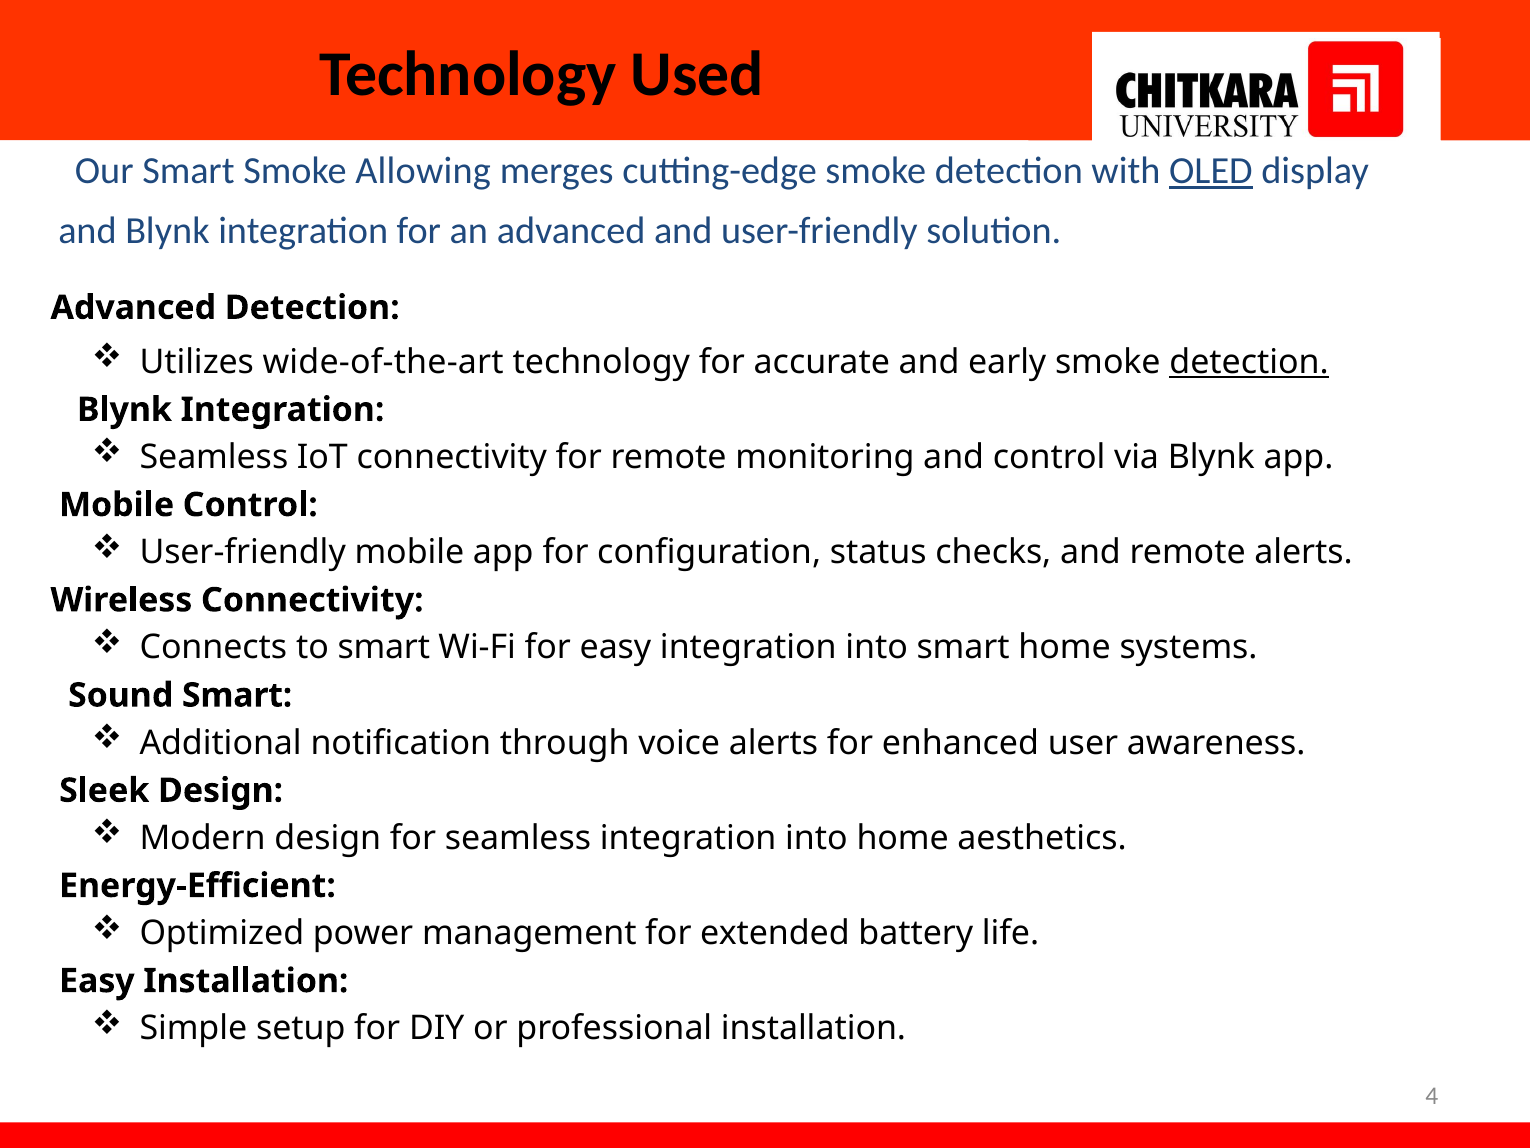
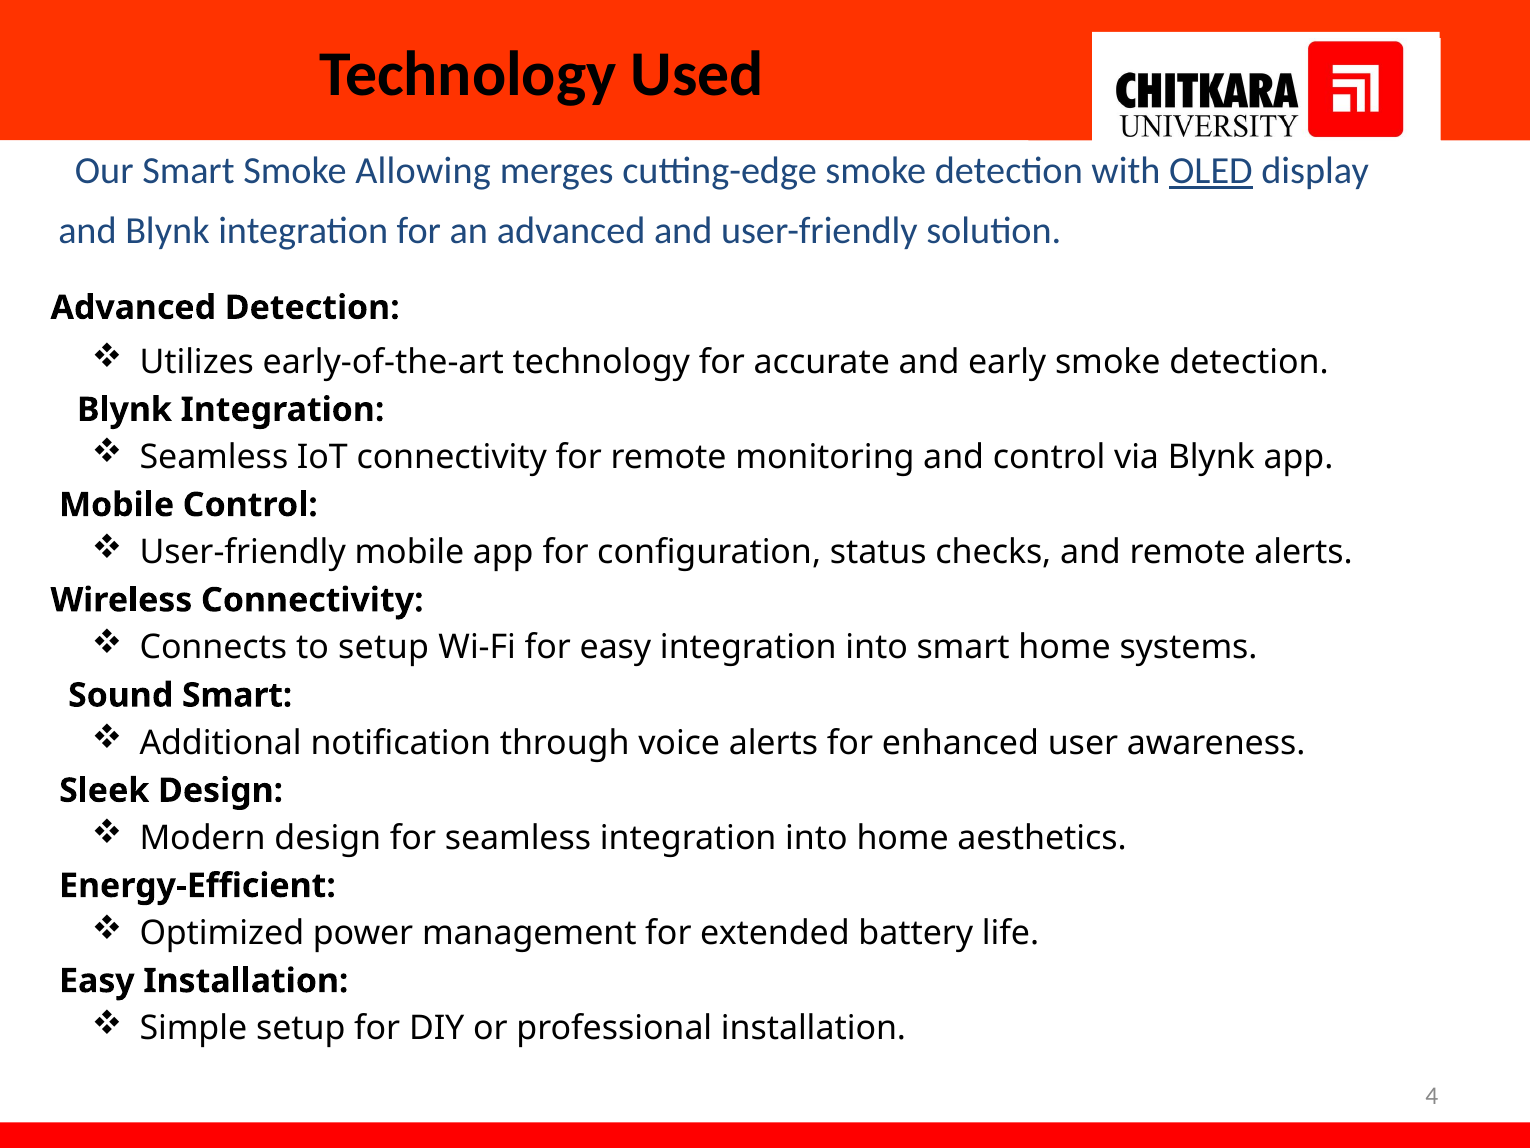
wide-of-the-art: wide-of-the-art -> early-of-the-art (383, 362)
detection underline: present -> none (1249, 362)
to smart: smart -> setup (384, 647)
